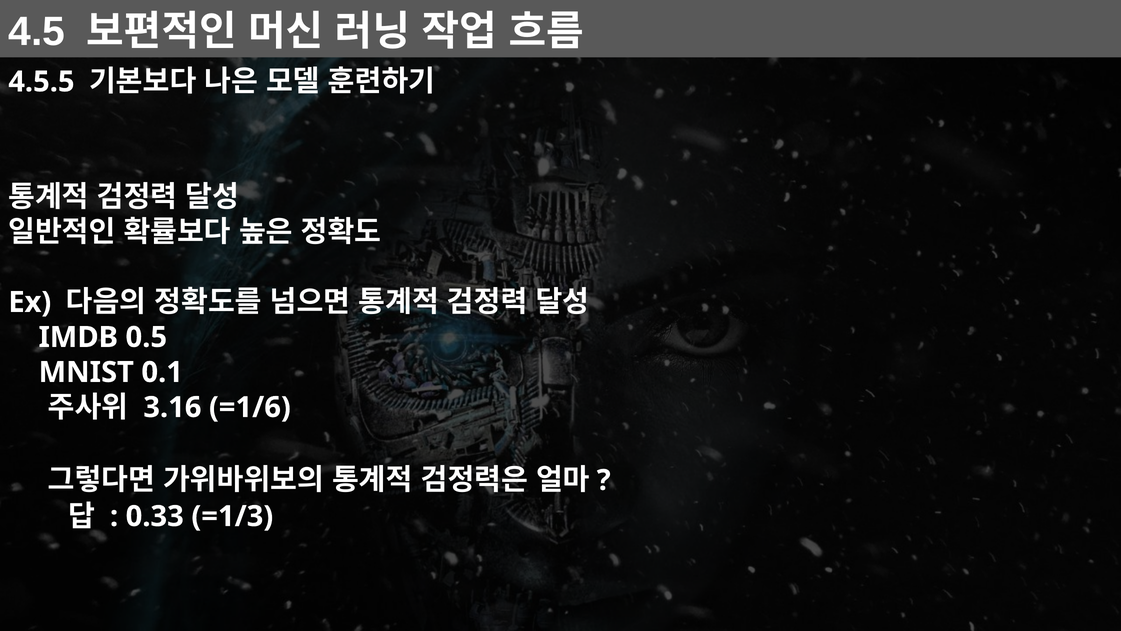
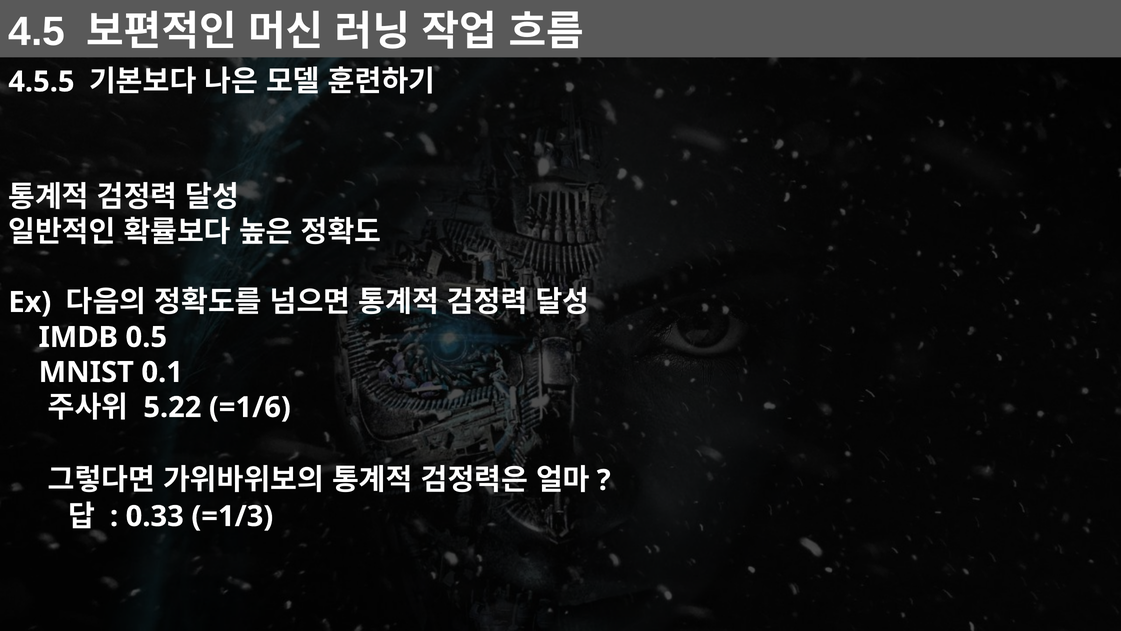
3.16: 3.16 -> 5.22 (172, 407)
